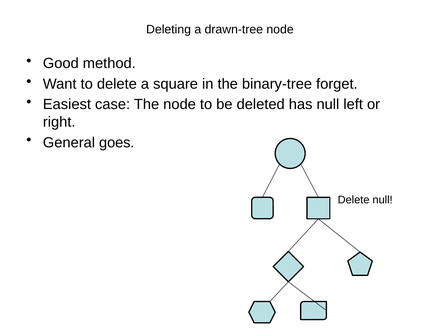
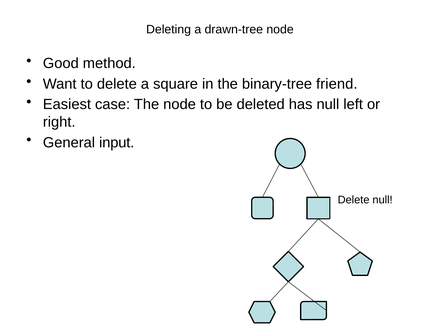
forget: forget -> friend (337, 84)
goes: goes -> input (117, 143)
